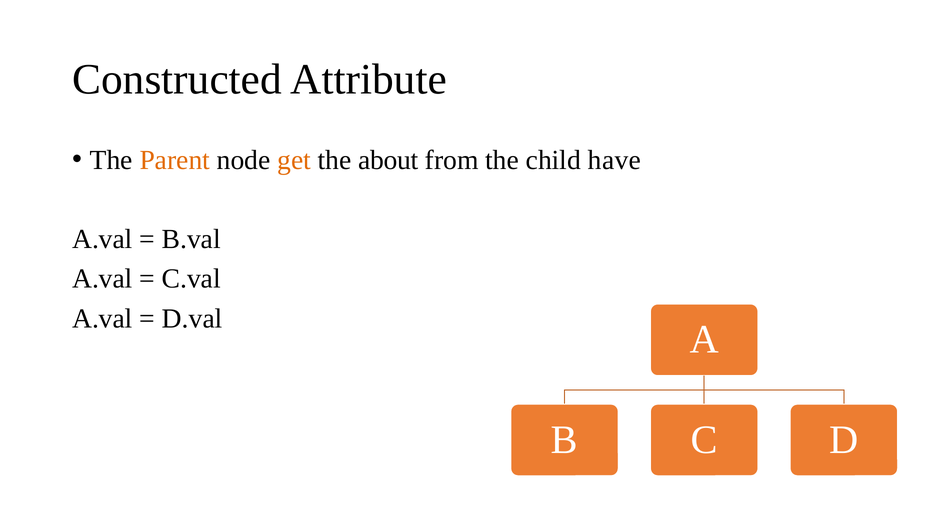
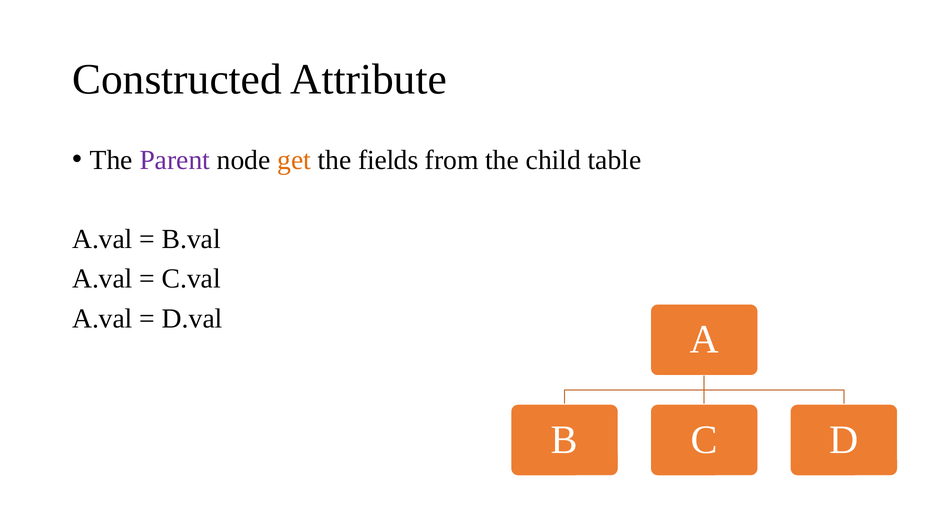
Parent colour: orange -> purple (175, 160)
about: about -> fields (388, 160)
have: have -> table (615, 160)
